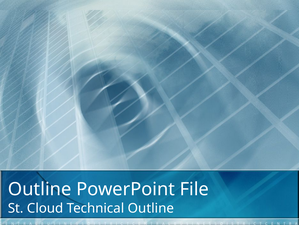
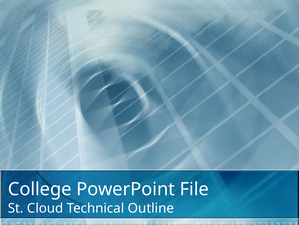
Outline: Outline -> College (40, 189)
